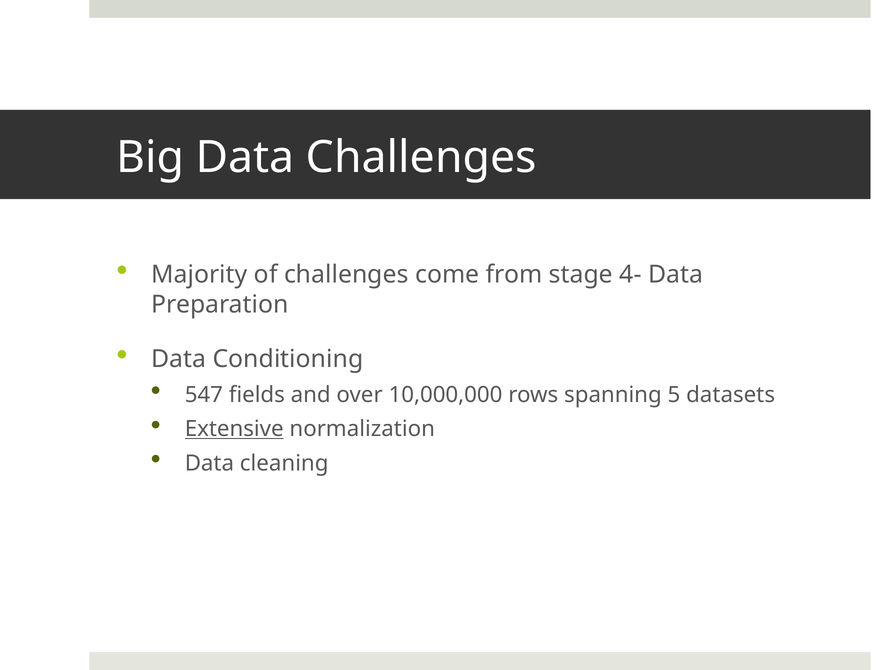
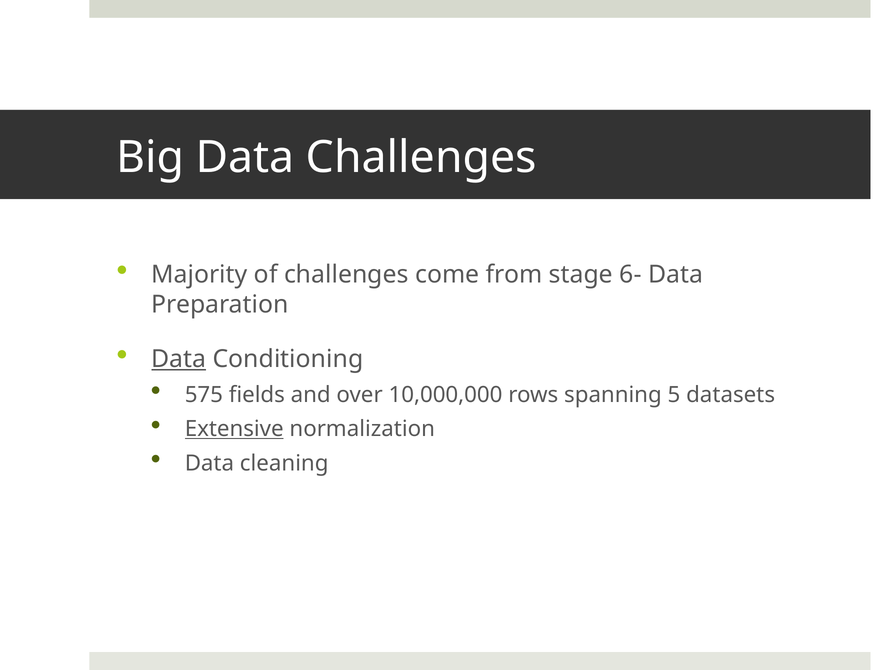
4-: 4- -> 6- (630, 275)
Data underline: none -> present (179, 359)
547: 547 -> 575 (204, 395)
